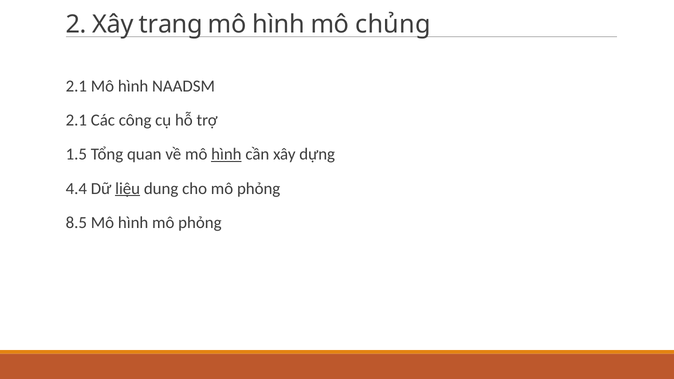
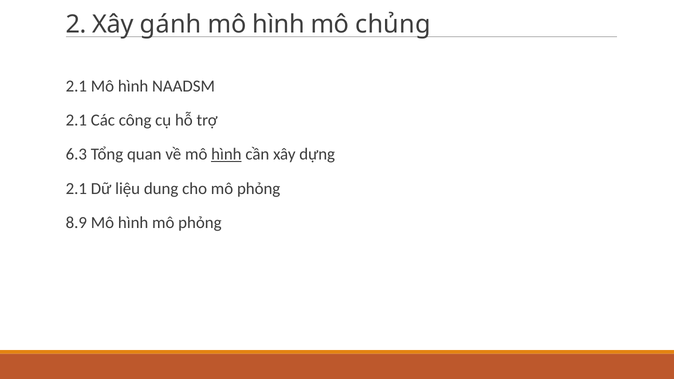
trang: trang -> gánh (171, 24)
1.5: 1.5 -> 6.3 (76, 154)
4.4: 4.4 -> 2.1 (76, 189)
liệu underline: present -> none (128, 189)
8.5: 8.5 -> 8.9 (76, 223)
